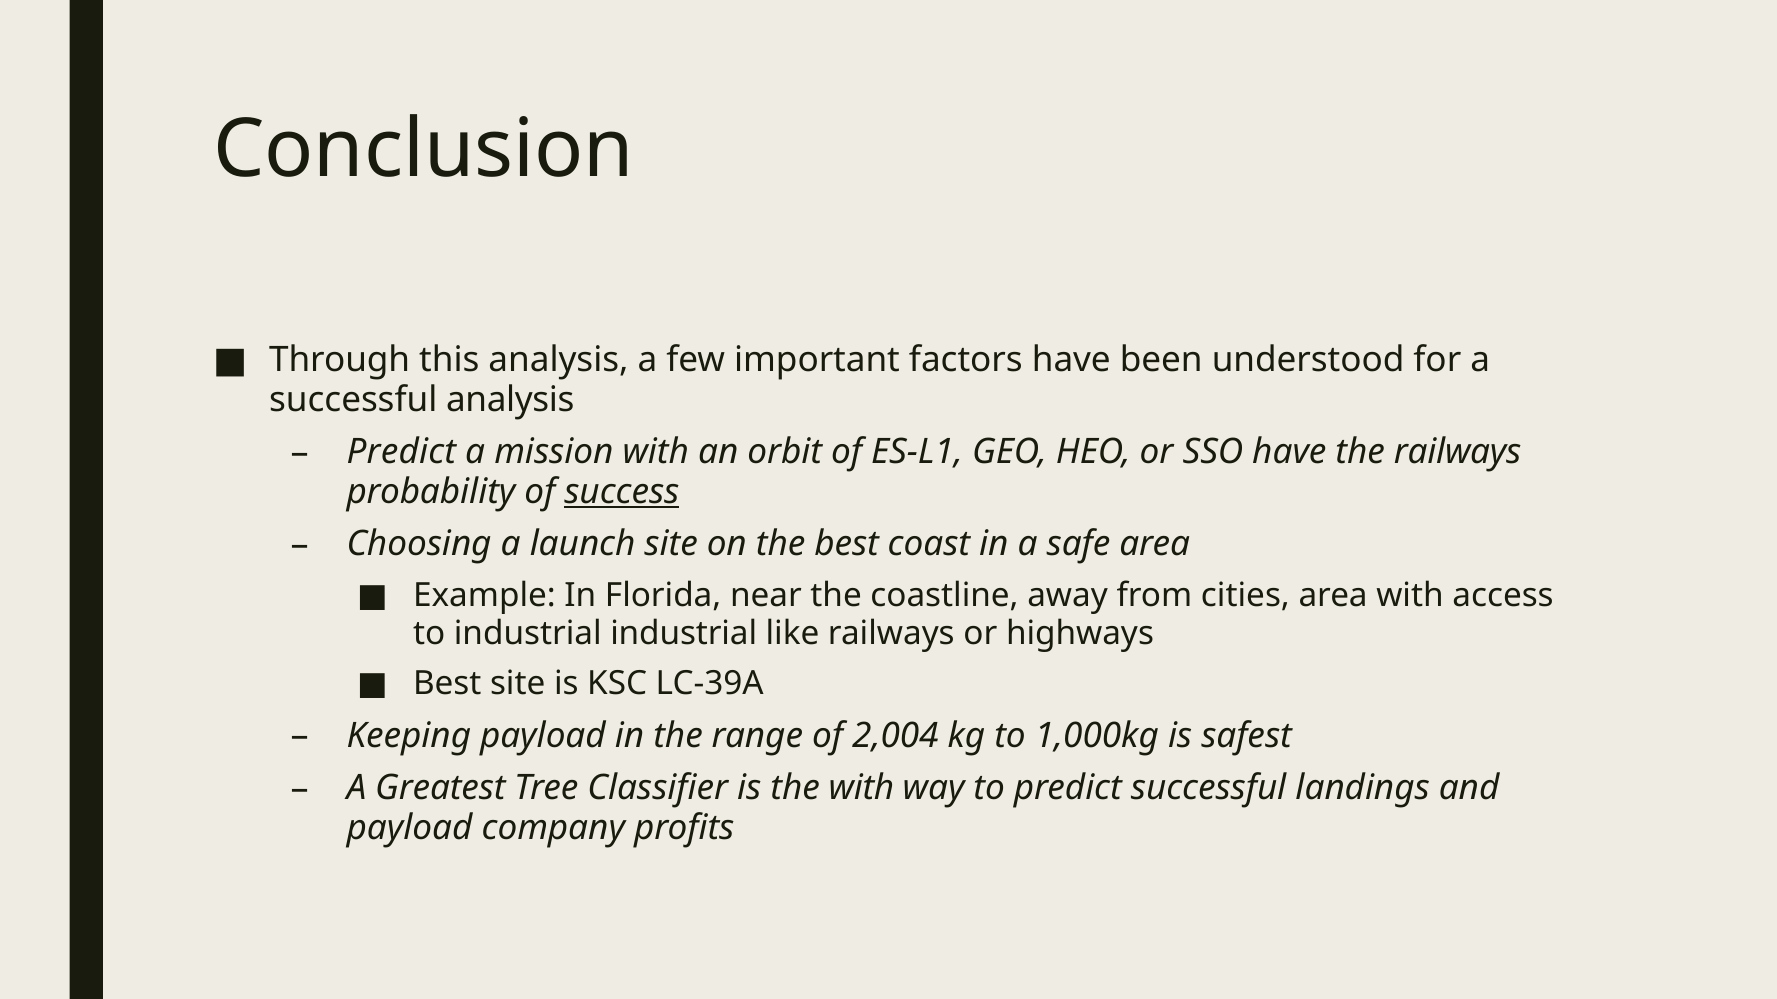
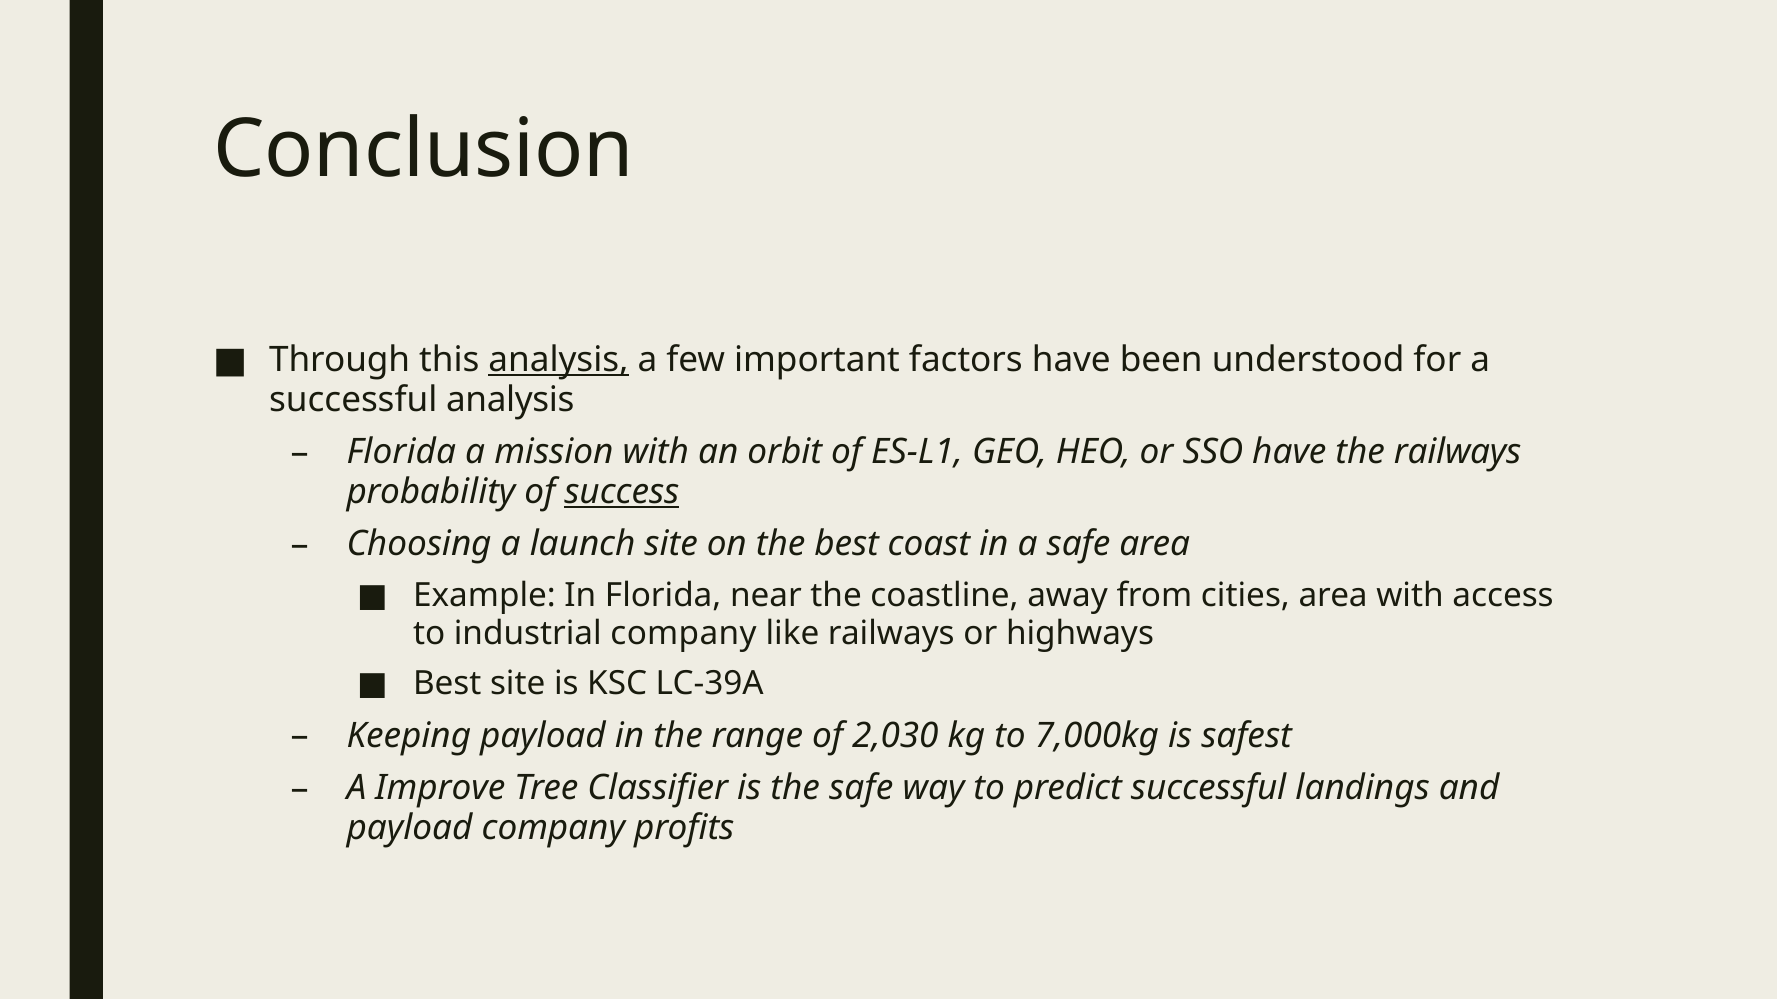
analysis underline: none -> present (559, 360)
Predict: Predict -> Florida (401, 452)
industrial industrial: industrial -> company (683, 634)
2,004: 2,004 -> 2,030 (895, 736)
1,000kg: 1,000kg -> 7,000kg (1097, 736)
Greatest: Greatest -> Improve (440, 788)
the with: with -> safe (861, 788)
